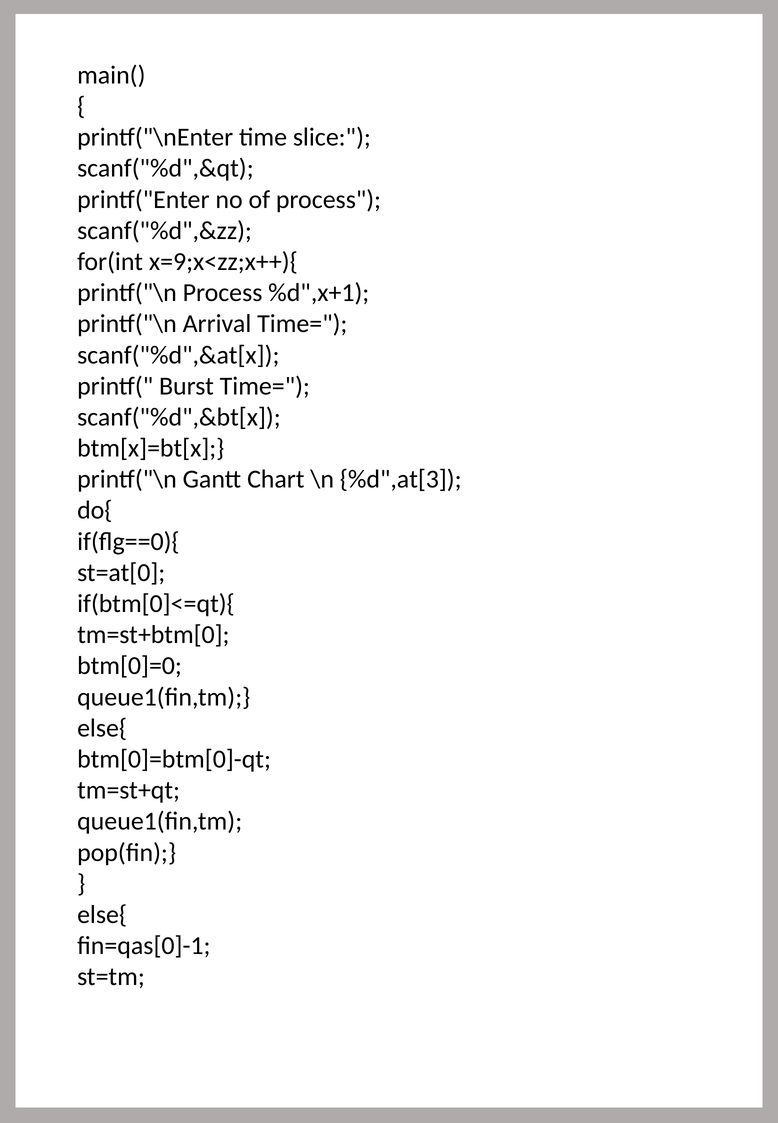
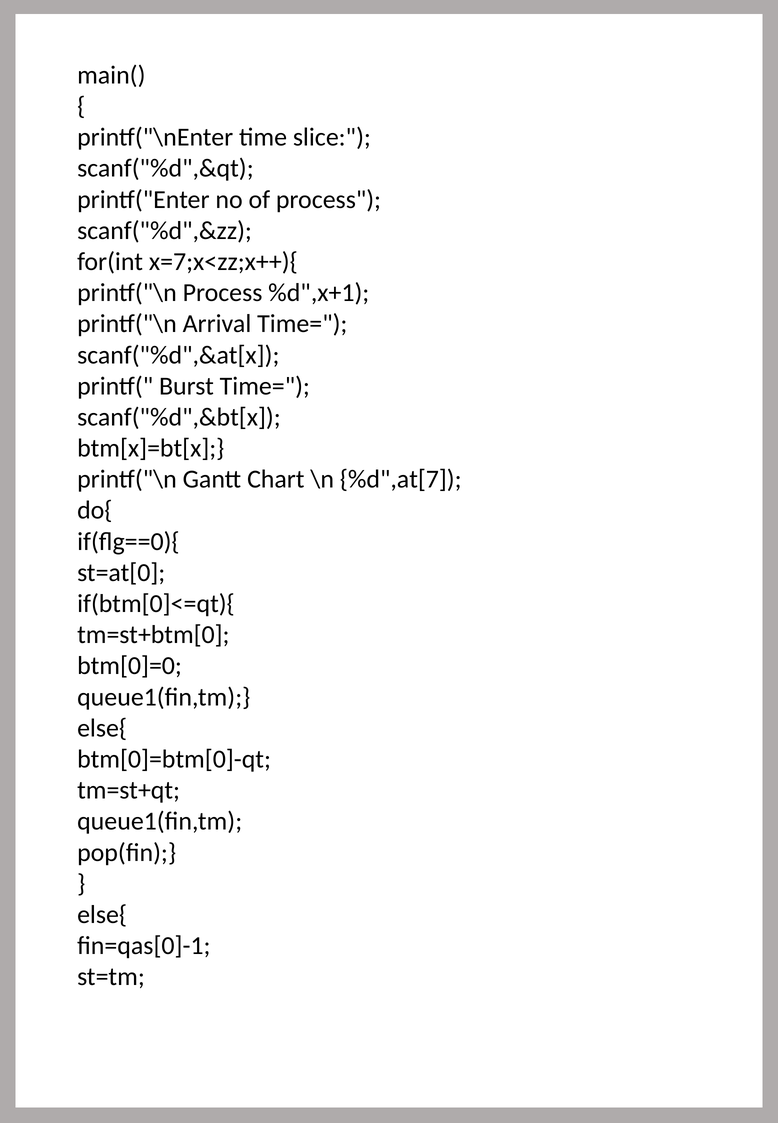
x=9;x<zz;x++){: x=9;x<zz;x++){ -> x=7;x<zz;x++){ (223, 262)
%d",at[3: %d",at[3 -> %d",at[7 (401, 480)
